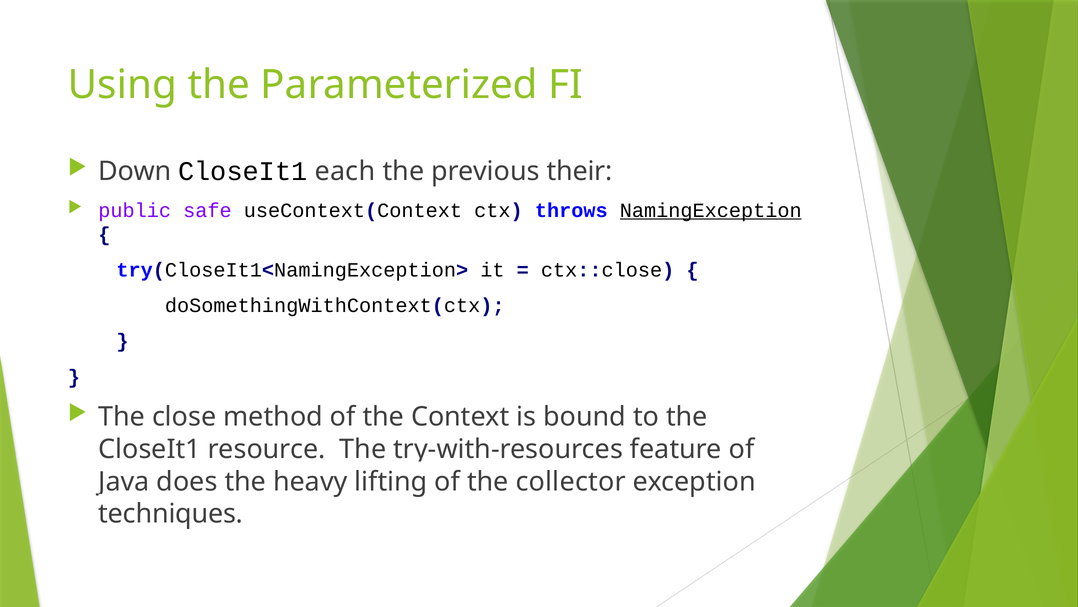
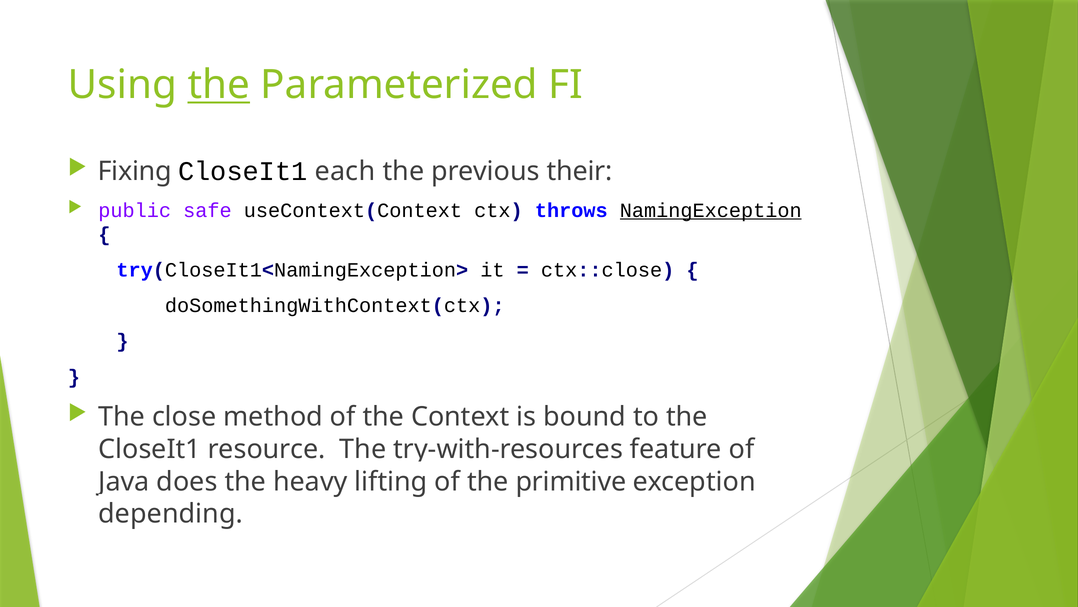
the underline: none -> present (219, 85)
Down: Down -> Fixing (135, 171)
collector: collector -> primitive (571, 481)
techniques: techniques -> depending (171, 513)
